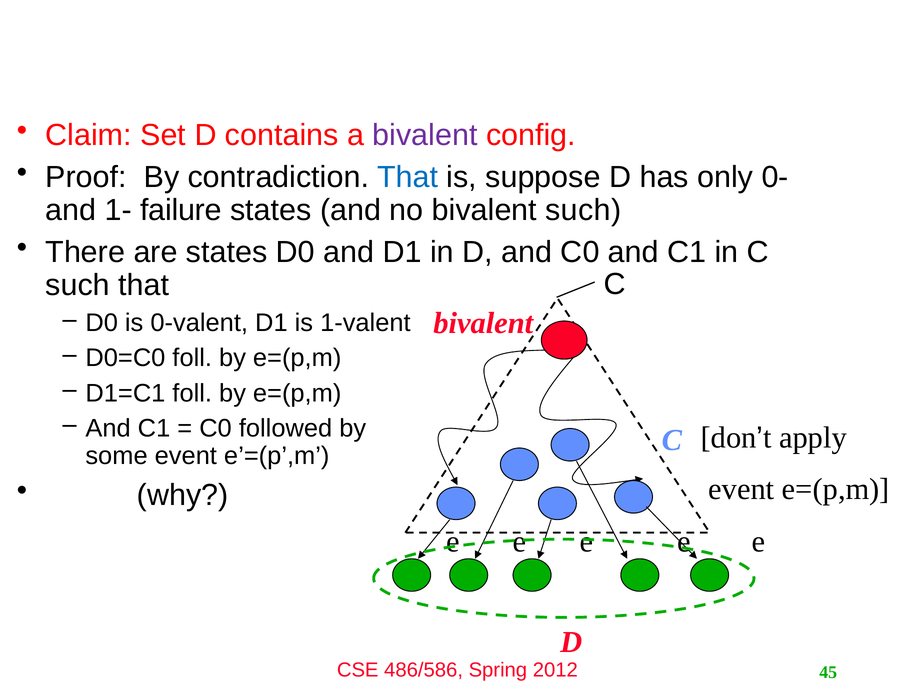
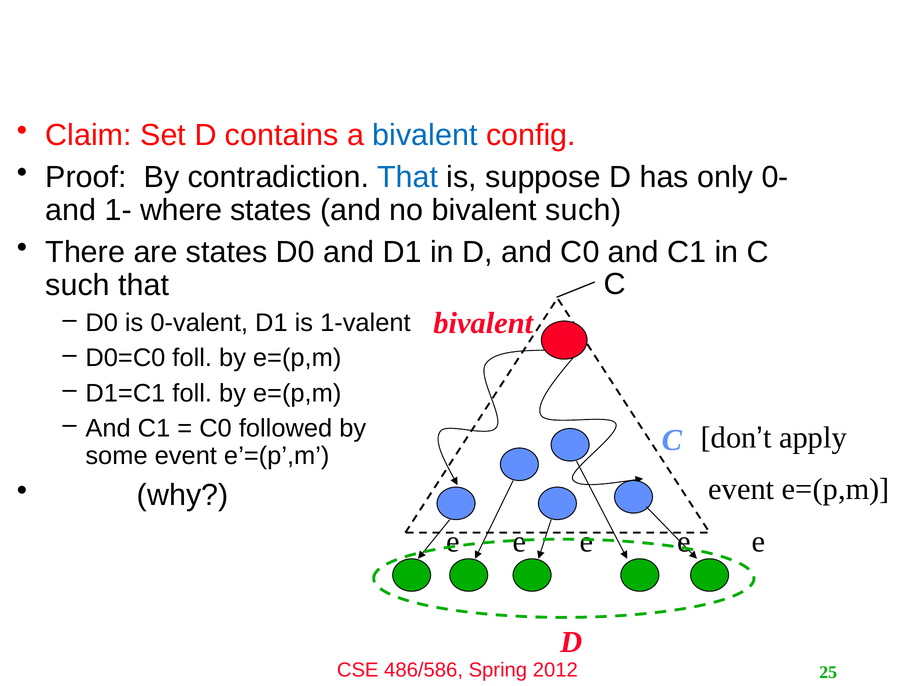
bivalent colour: purple -> blue (425, 135)
failure: failure -> where (181, 210)
45: 45 -> 25 (828, 673)
